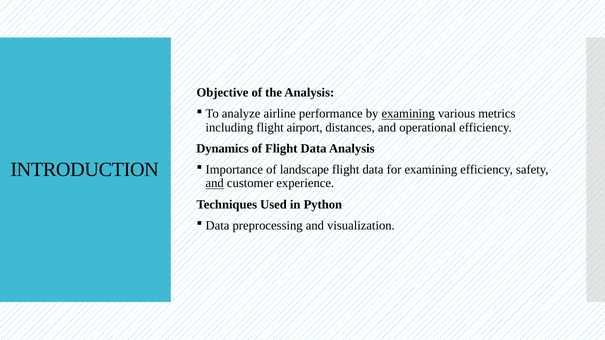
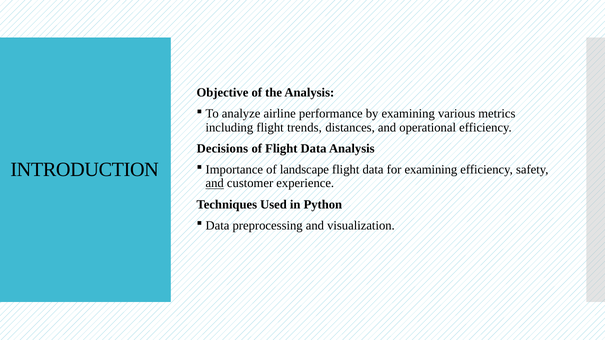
examining underline: present -> none (408, 114)
airport: airport -> trends (305, 127)
Dynamics: Dynamics -> Decisions (222, 149)
